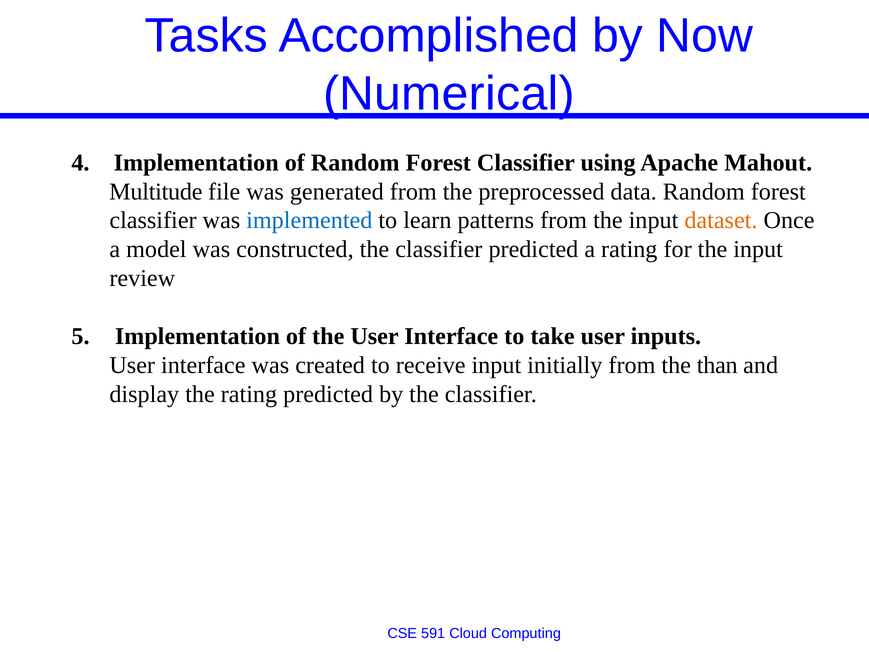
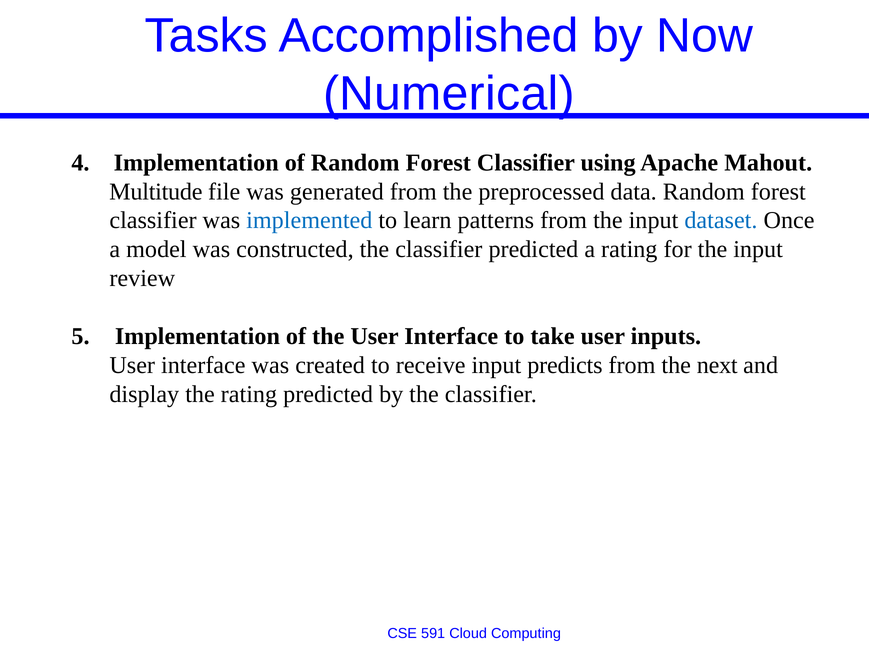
dataset colour: orange -> blue (721, 220)
initially: initially -> predicts (565, 365)
than: than -> next (717, 365)
